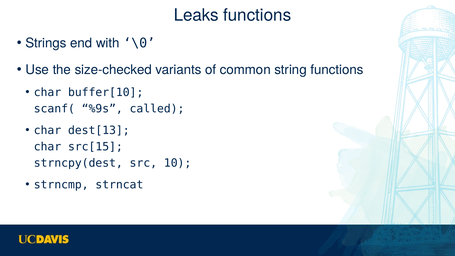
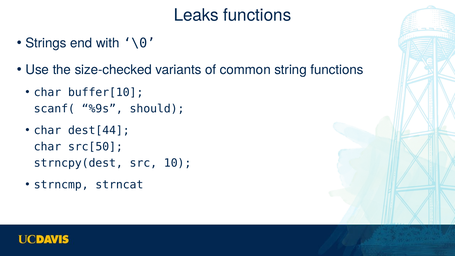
called: called -> should (157, 109)
dest[13: dest[13 -> dest[44 (99, 130)
src[15: src[15 -> src[50 (95, 147)
